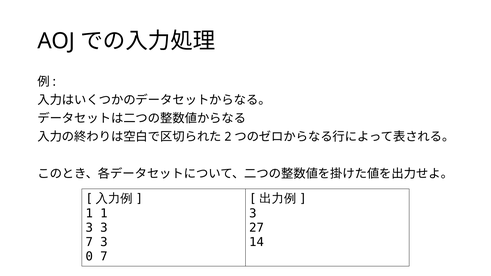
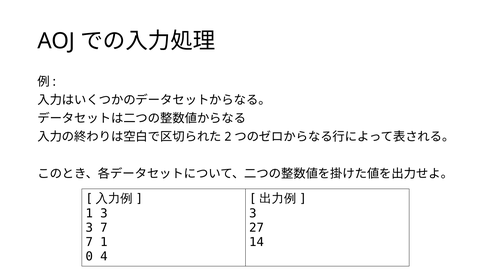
1 1: 1 -> 3 (104, 214)
3 3: 3 -> 7 (104, 228)
7 3: 3 -> 1 (104, 242)
0 7: 7 -> 4 (104, 257)
